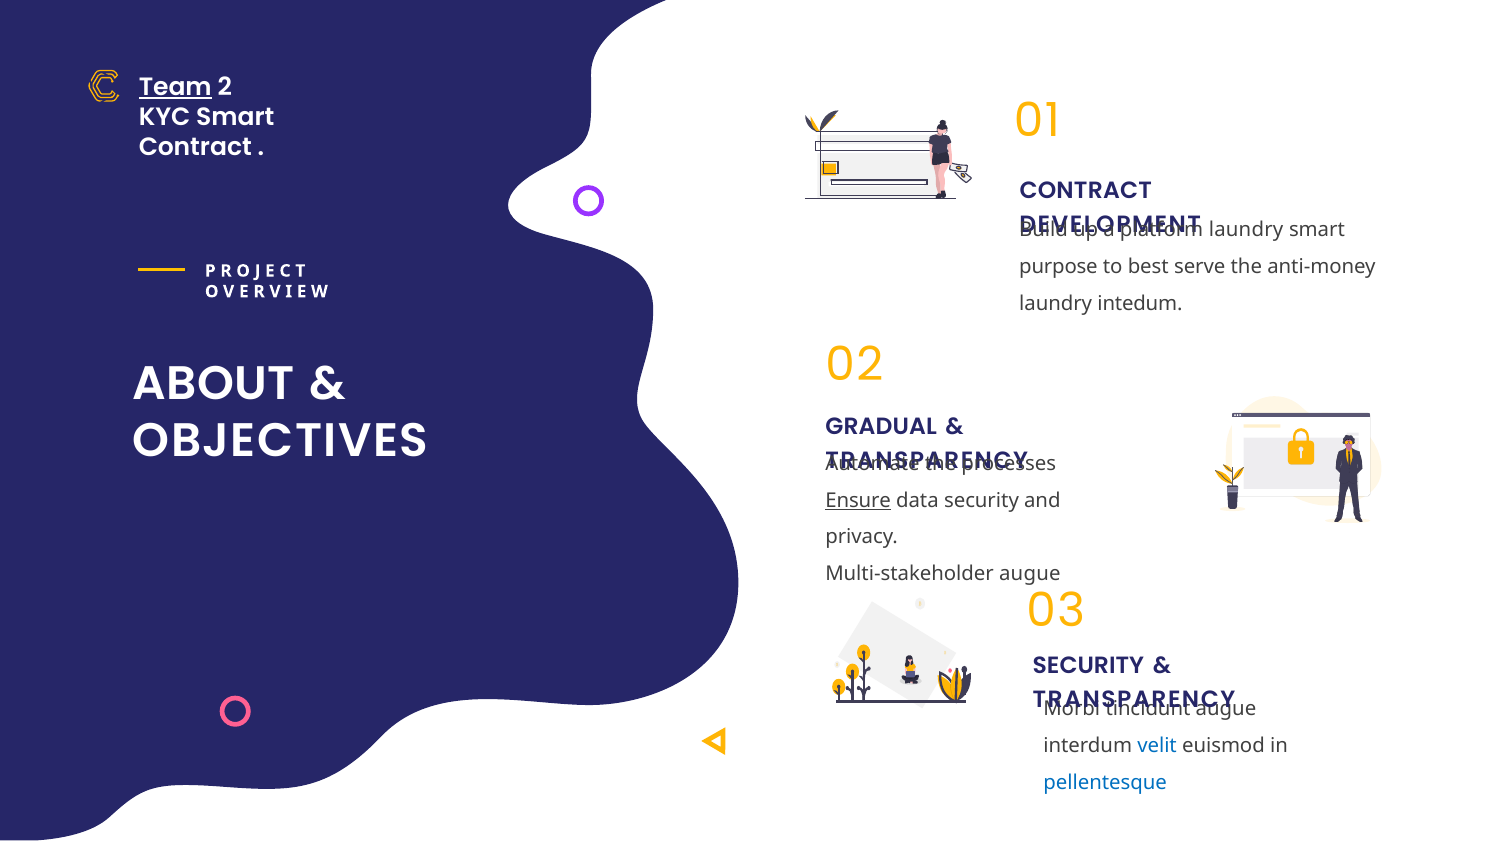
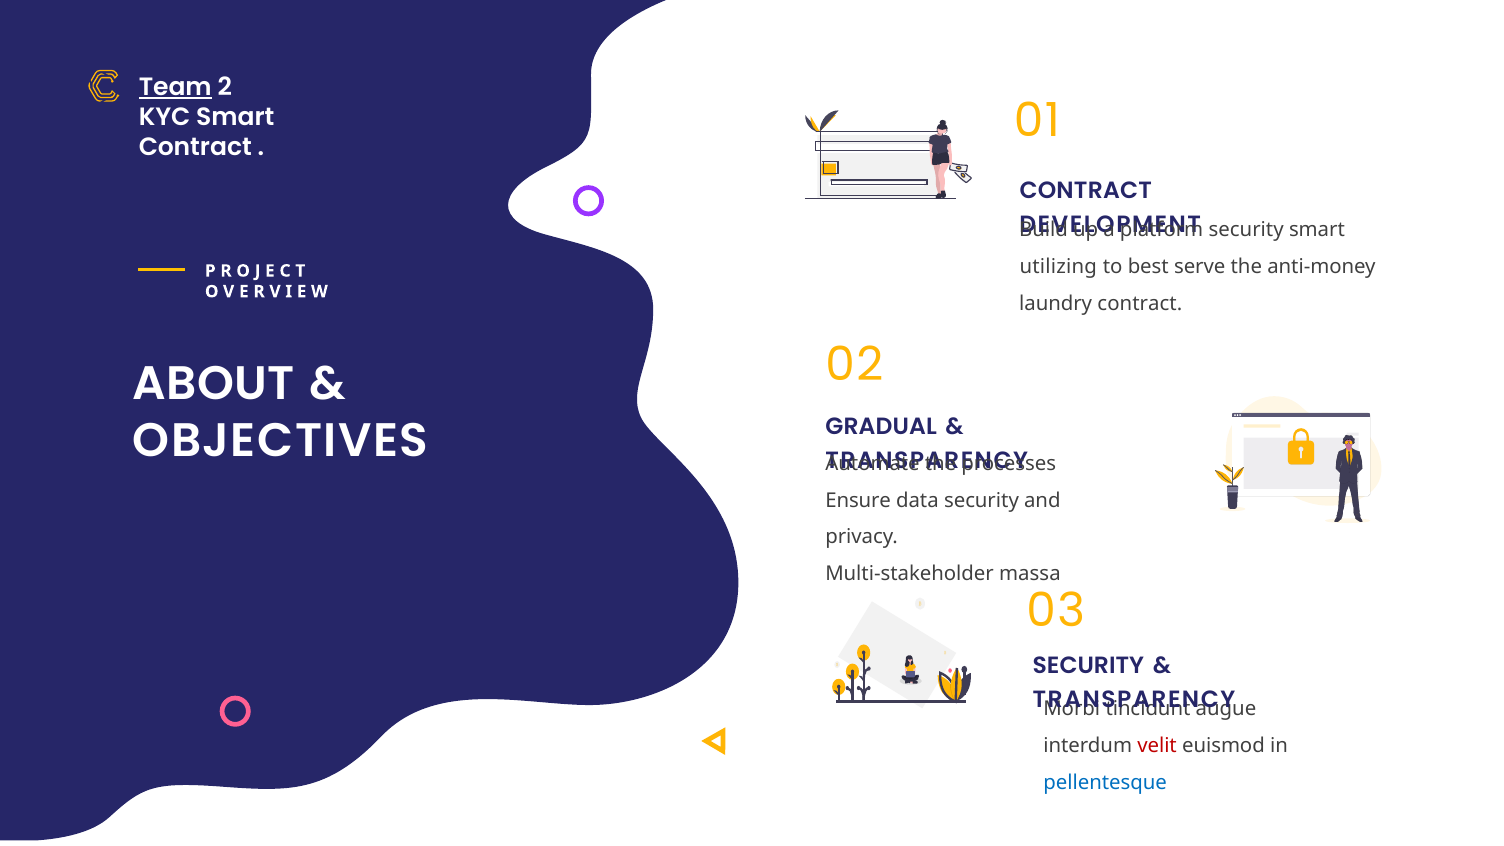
laundry: laundry -> security (1246, 230)
purpose: purpose -> utilizing (1058, 267)
laundry intedum: intedum -> contract (1140, 304)
Ensure underline: present -> none (858, 500)
Multi-stakeholder augue: augue -> massa (1030, 574)
velit colour: blue -> red (1157, 746)
